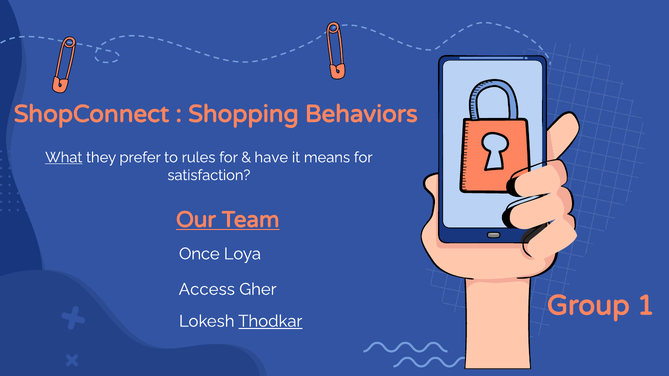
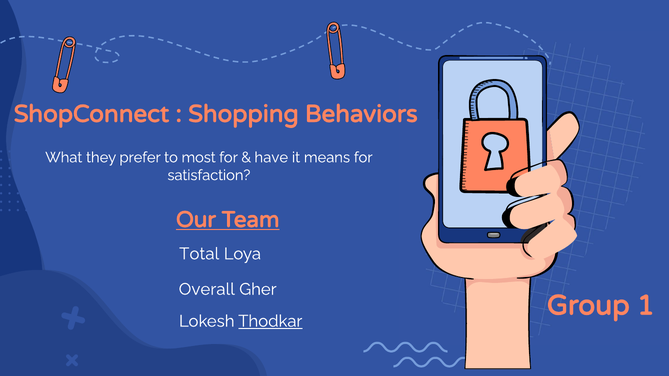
What underline: present -> none (64, 158)
rules: rules -> most (199, 158)
Once: Once -> Total (199, 254)
Access: Access -> Overall (207, 289)
